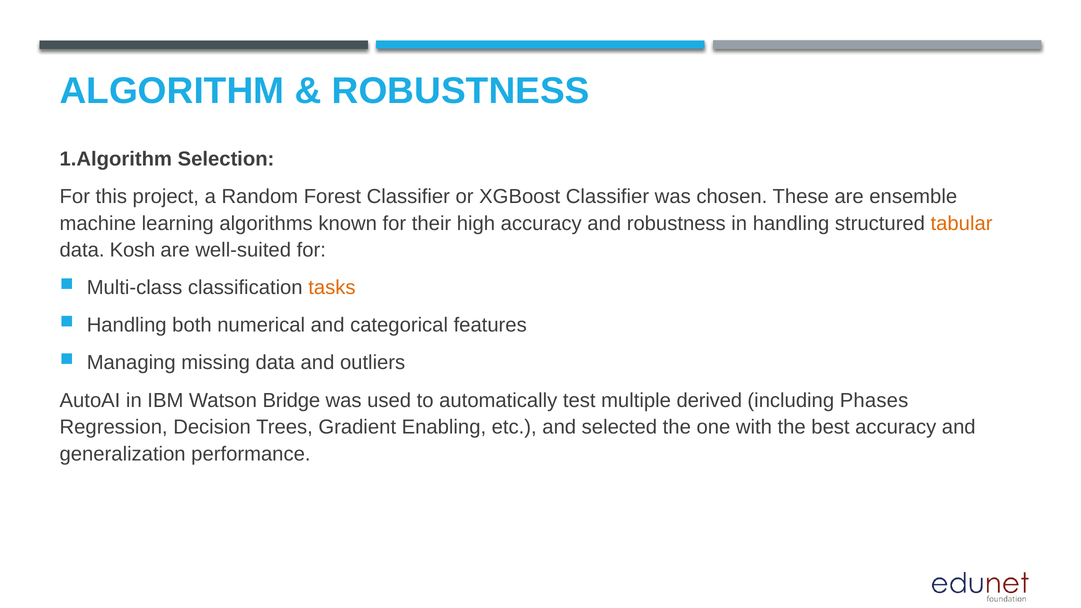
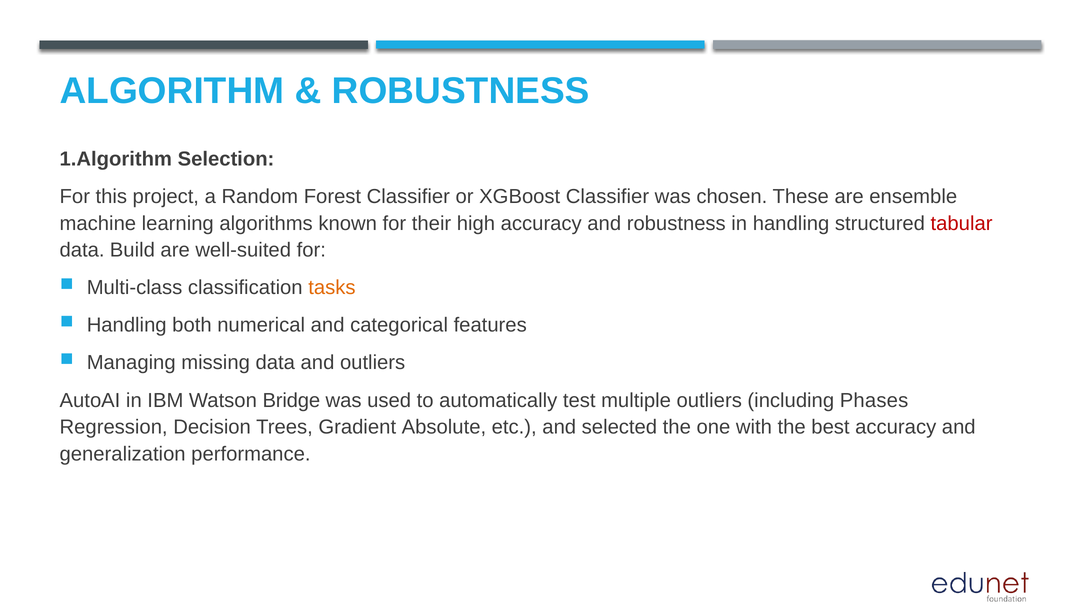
tabular colour: orange -> red (962, 223)
Kosh: Kosh -> Build (132, 250)
multiple derived: derived -> outliers (709, 400)
Enabling: Enabling -> Absolute (444, 427)
